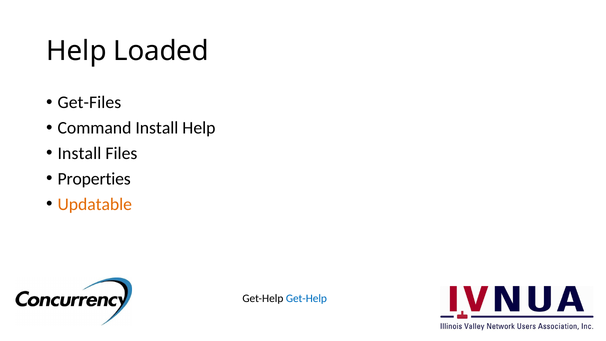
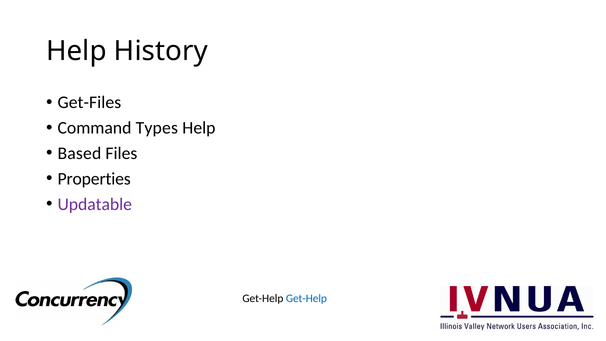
Loaded: Loaded -> History (161, 51)
Command Install: Install -> Types (157, 128)
Install: Install -> Based (79, 153)
Updatable colour: orange -> purple (95, 204)
